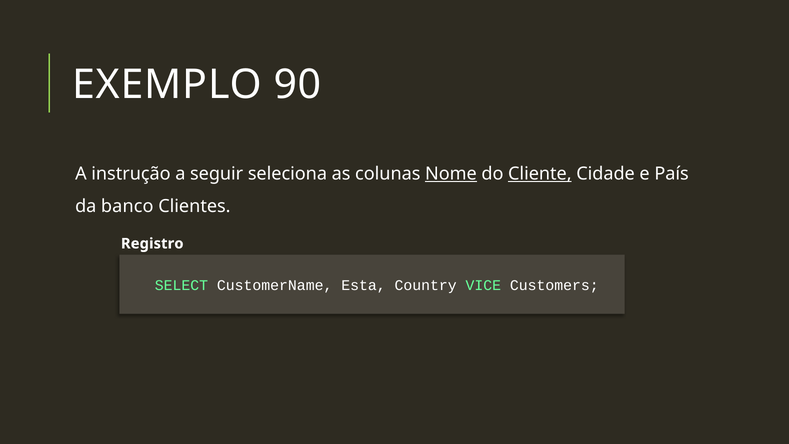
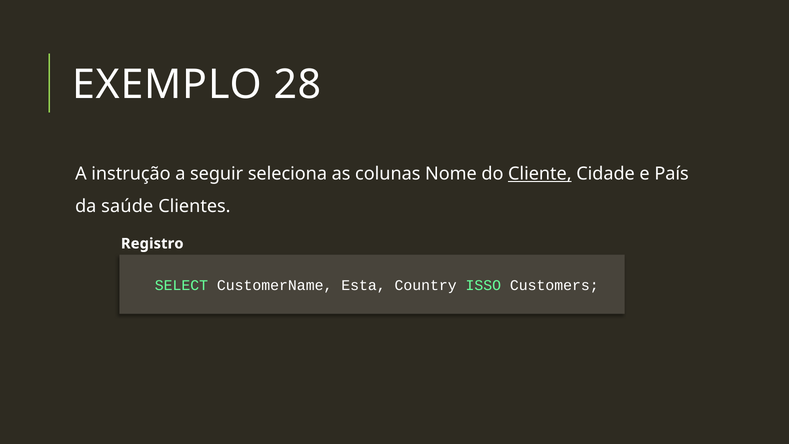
90: 90 -> 28 (298, 85)
Nome underline: present -> none (451, 174)
banco: banco -> saúde (127, 206)
VICE: VICE -> ISSO (483, 285)
